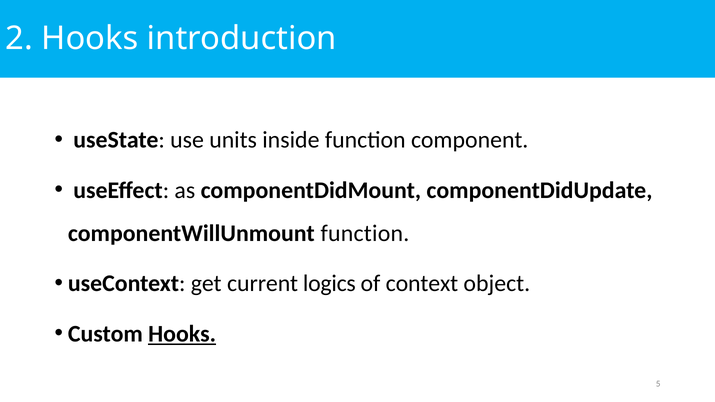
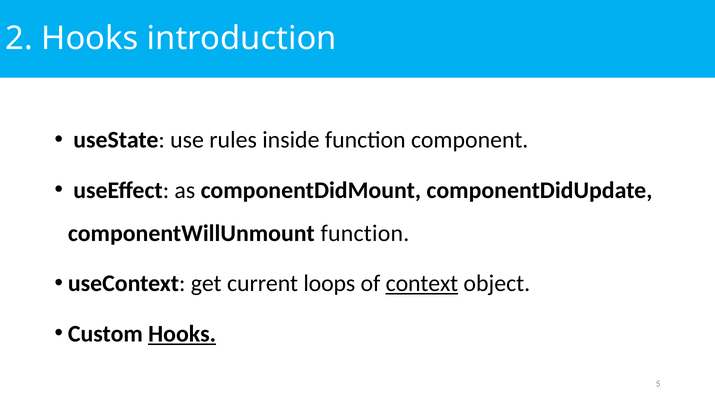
units: units -> rules (233, 140)
logics: logics -> loops (329, 284)
context underline: none -> present (422, 284)
